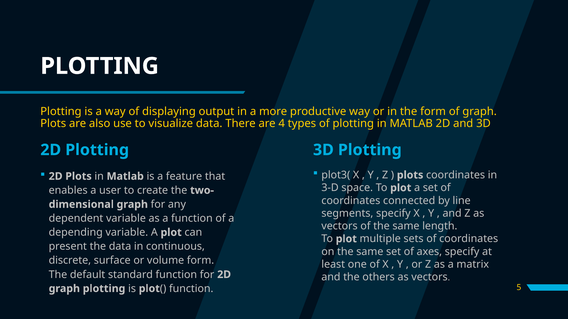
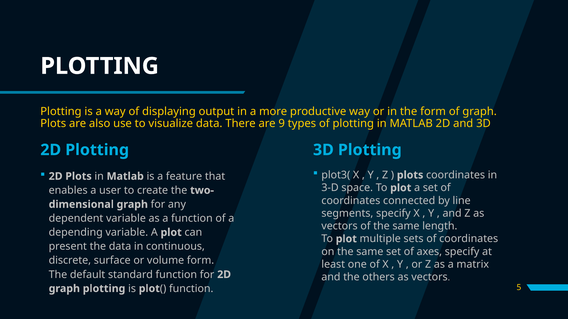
4: 4 -> 9 (282, 124)
